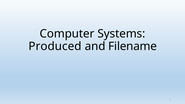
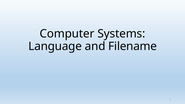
Produced: Produced -> Language (55, 46)
